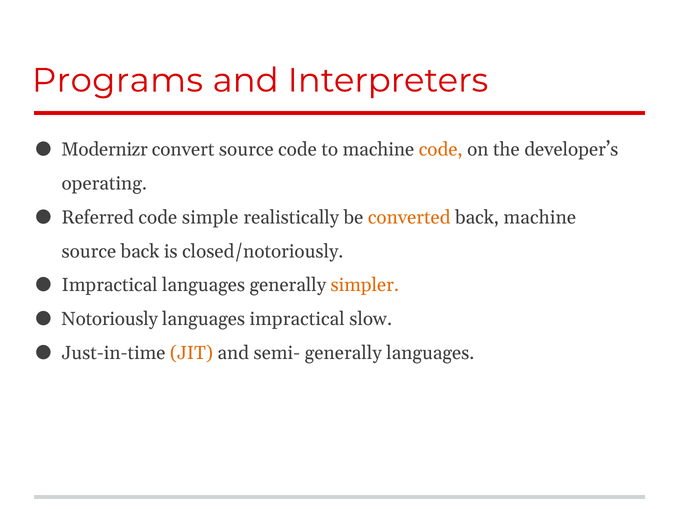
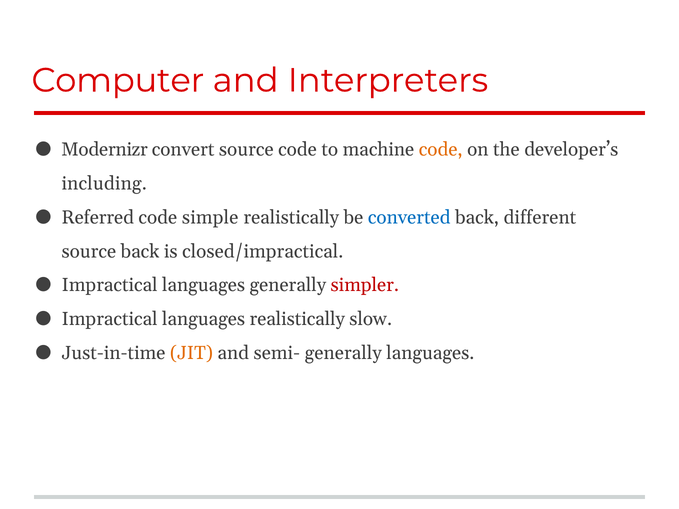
Programs: Programs -> Computer (118, 80)
operating: operating -> including (104, 184)
converted colour: orange -> blue (409, 217)
back machine: machine -> different (540, 217)
closed/notoriously: closed/notoriously -> closed/impractical (263, 251)
simpler colour: orange -> red (365, 285)
Notoriously: Notoriously -> Impractical (110, 319)
languages impractical: impractical -> realistically (297, 319)
